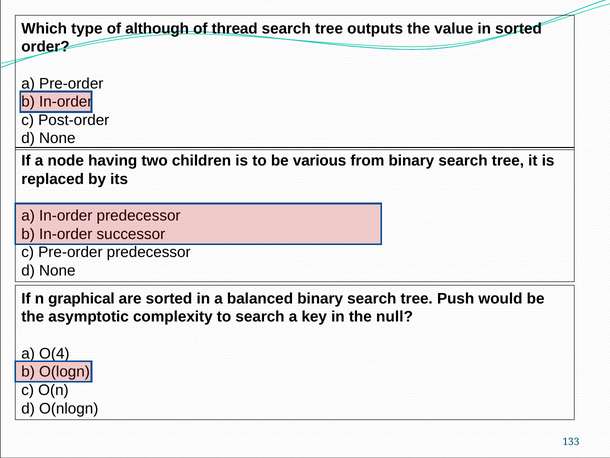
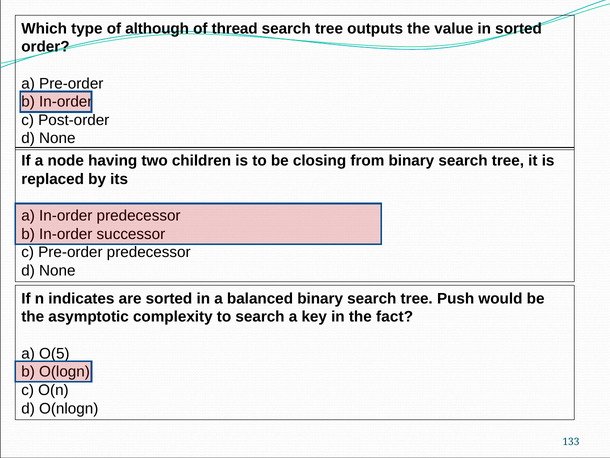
various: various -> closing (320, 161)
graphical: graphical -> indicates (81, 298)
null: null -> fact (395, 317)
O(4: O(4 -> O(5 (54, 353)
